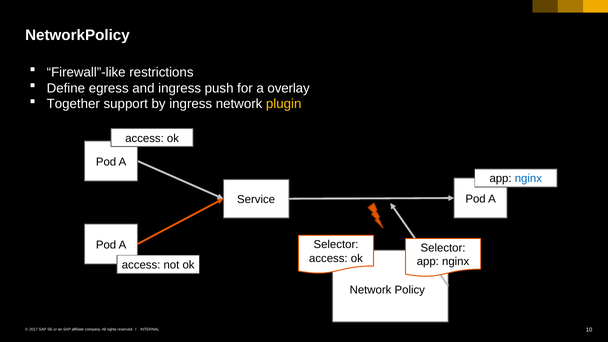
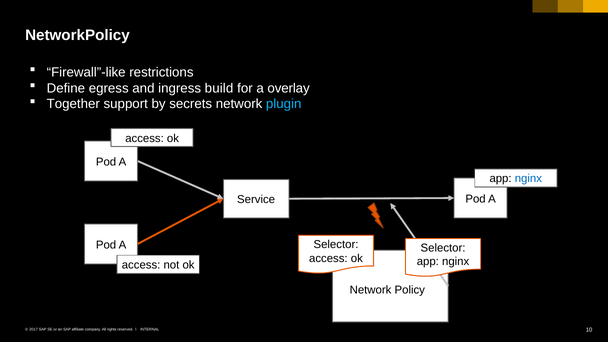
push: push -> build (219, 88)
by ingress: ingress -> secrets (191, 104)
plugin colour: yellow -> light blue (284, 104)
